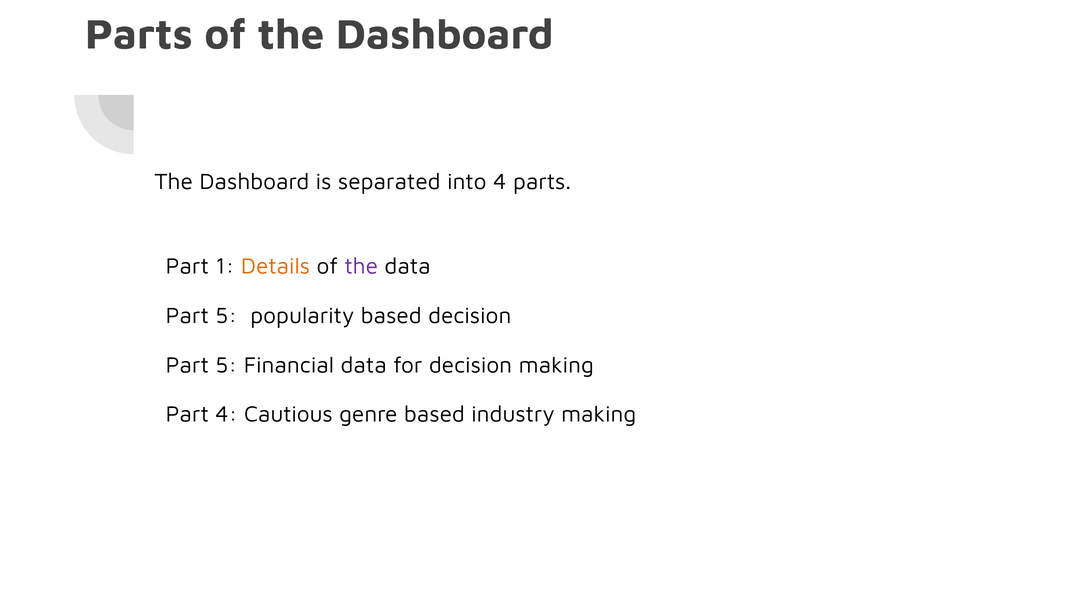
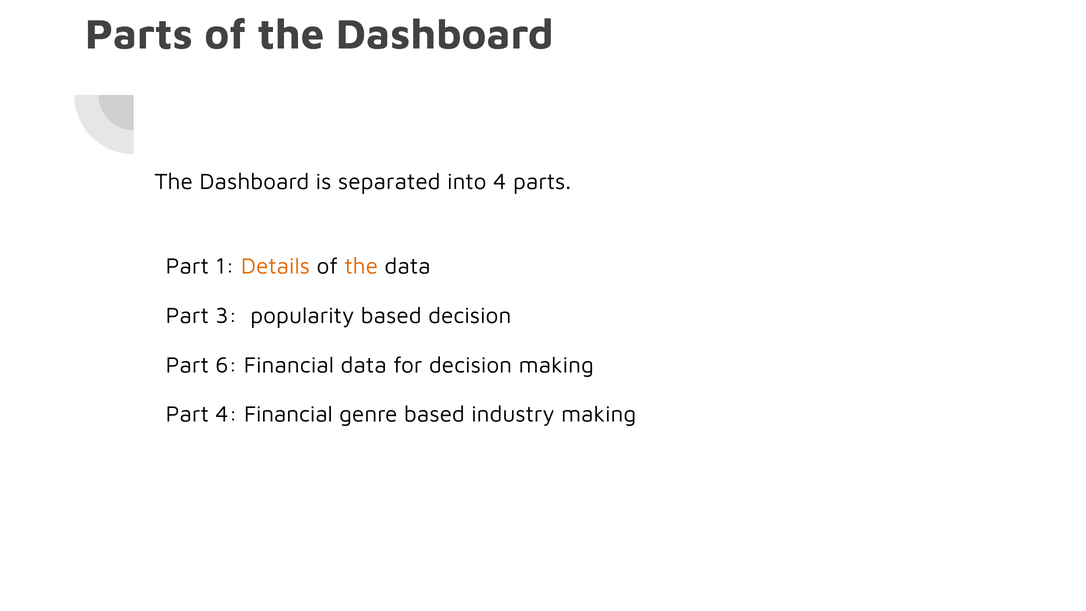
the colour: purple -> orange (361, 266)
5: 5 -> 3 (226, 316)
5: 5 -> 6 (226, 365)
4 Cautious: Cautious -> Financial (288, 414)
